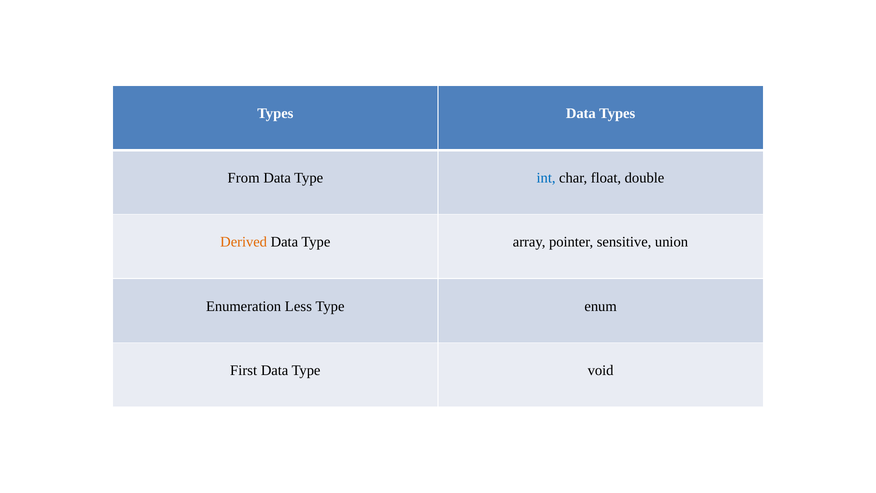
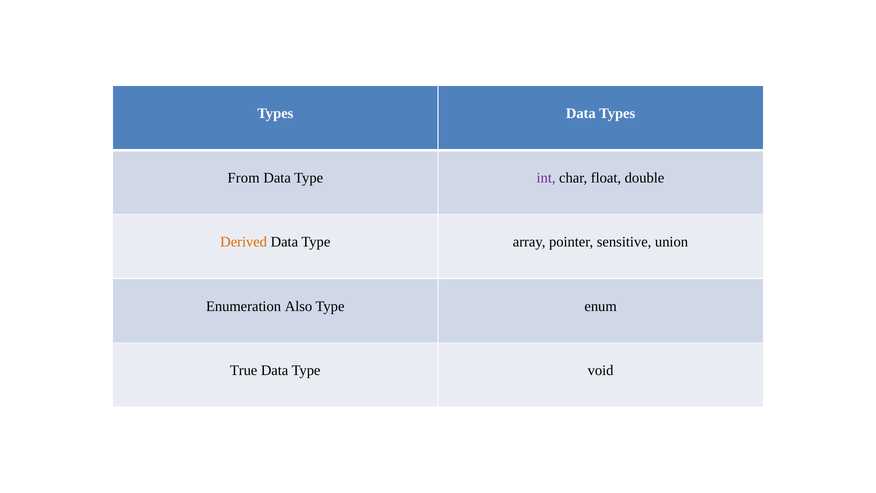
int colour: blue -> purple (546, 178)
Less: Less -> Also (298, 306)
First: First -> True (244, 370)
